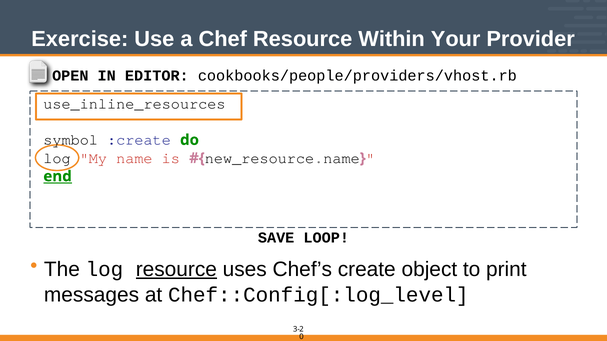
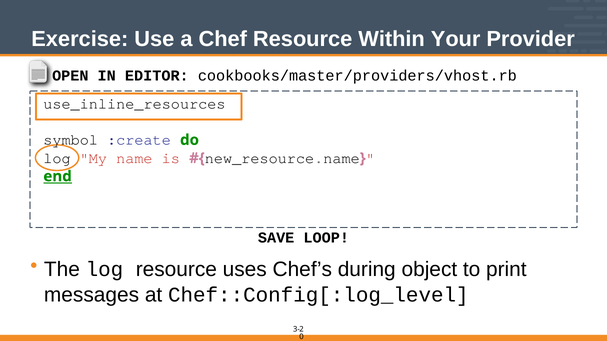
cookbooks/people/providers/vhost.rb: cookbooks/people/providers/vhost.rb -> cookbooks/master/providers/vhost.rb (357, 76)
resource underline: present -> none (176, 270)
create: create -> during (367, 270)
